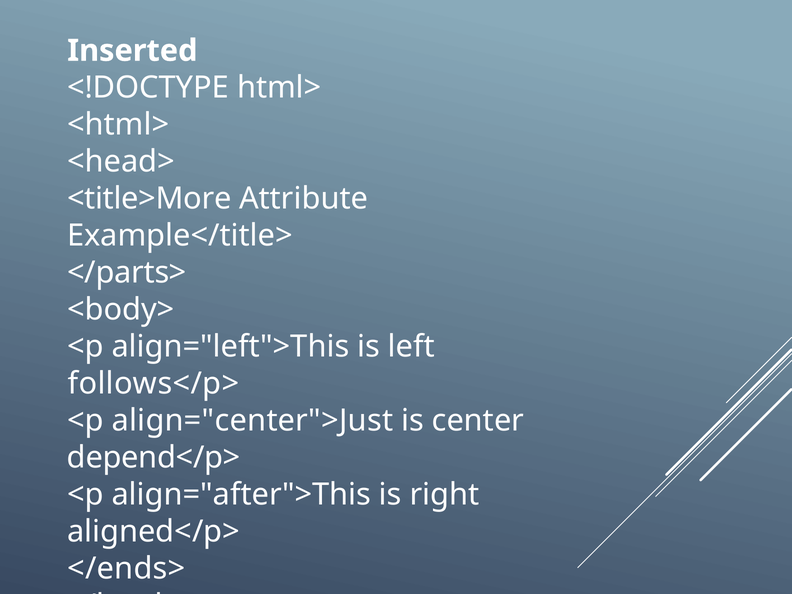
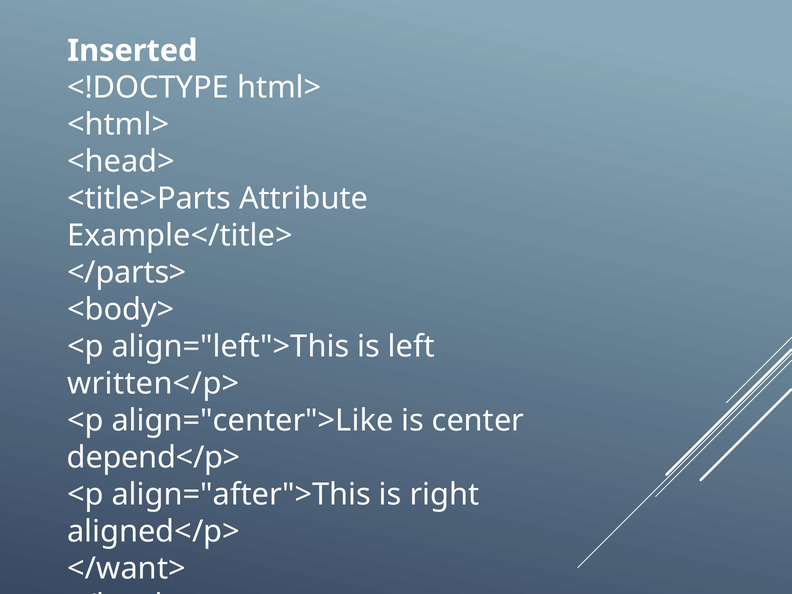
<title>More: <title>More -> <title>Parts (149, 199)
follows</p>: follows</p> -> written</p> (153, 384)
align="center">Just: align="center">Just -> align="center">Like (252, 421)
</ends>: </ends> -> </want> (127, 568)
